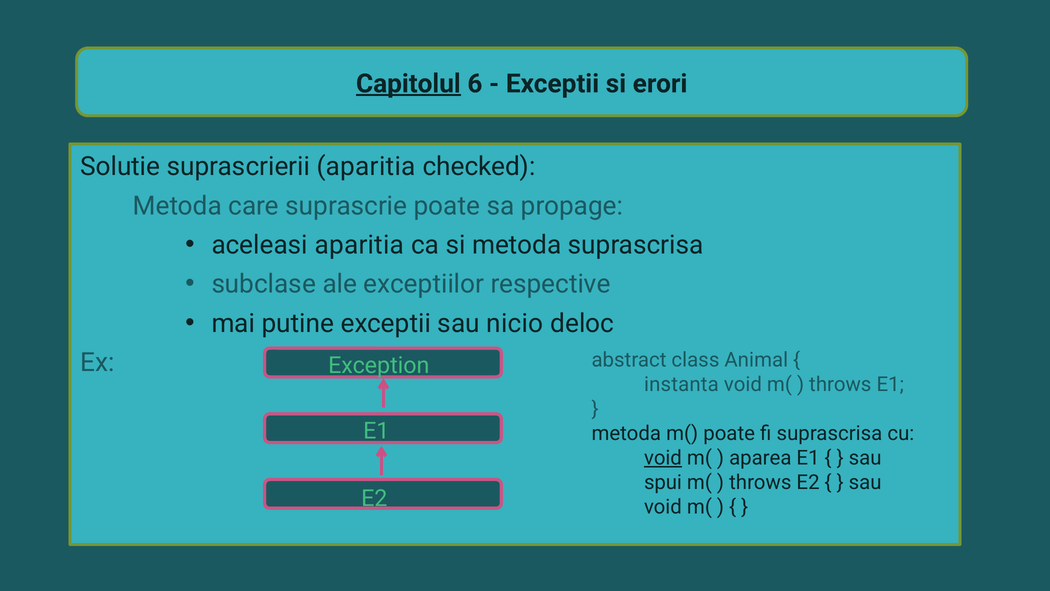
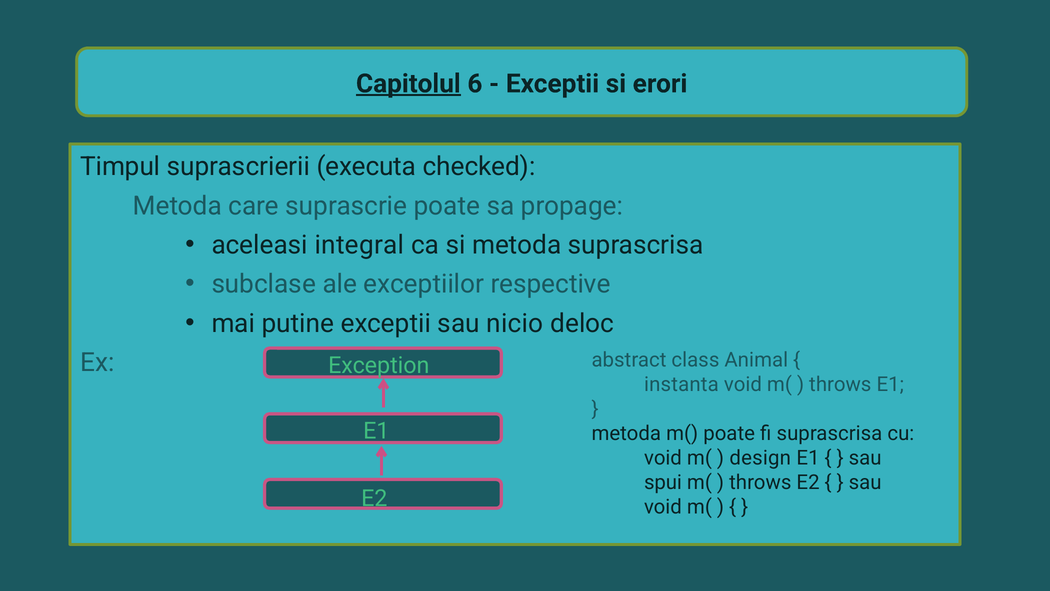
Solutie: Solutie -> Timpul (120, 167)
suprascrierii aparitia: aparitia -> executa (366, 167)
aceleasi aparitia: aparitia -> integral (359, 245)
void underline: present -> none (663, 458)
aparea: aparea -> design (760, 458)
